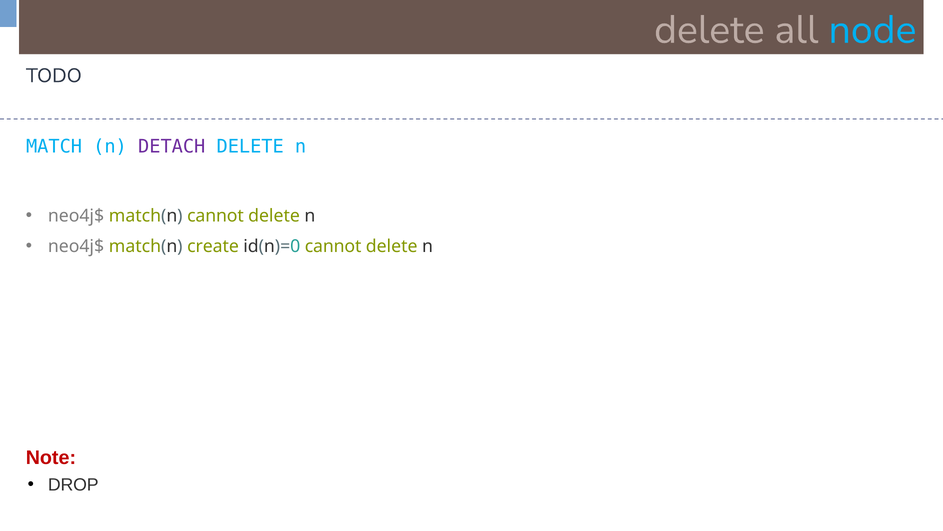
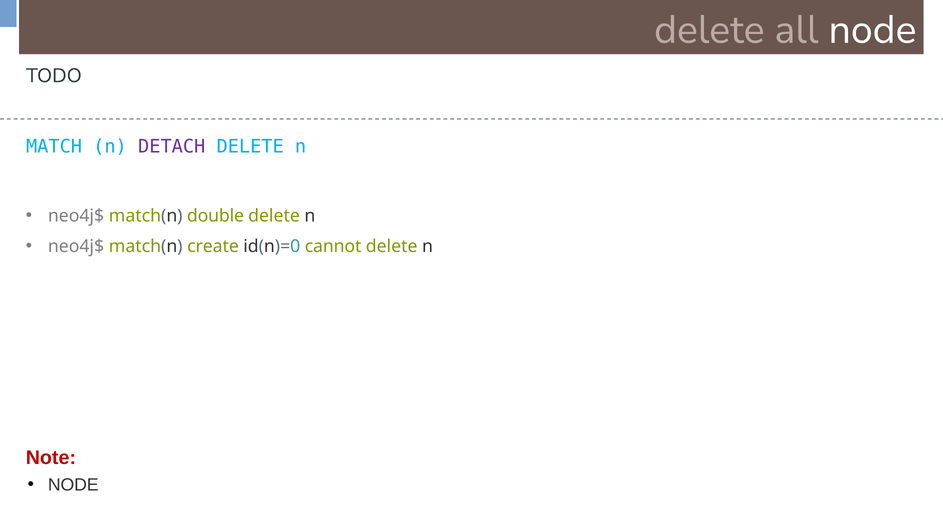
node colour: light blue -> white (873, 30)
match(n cannot: cannot -> double (216, 215)
DROP: DROP -> NODE (73, 484)
